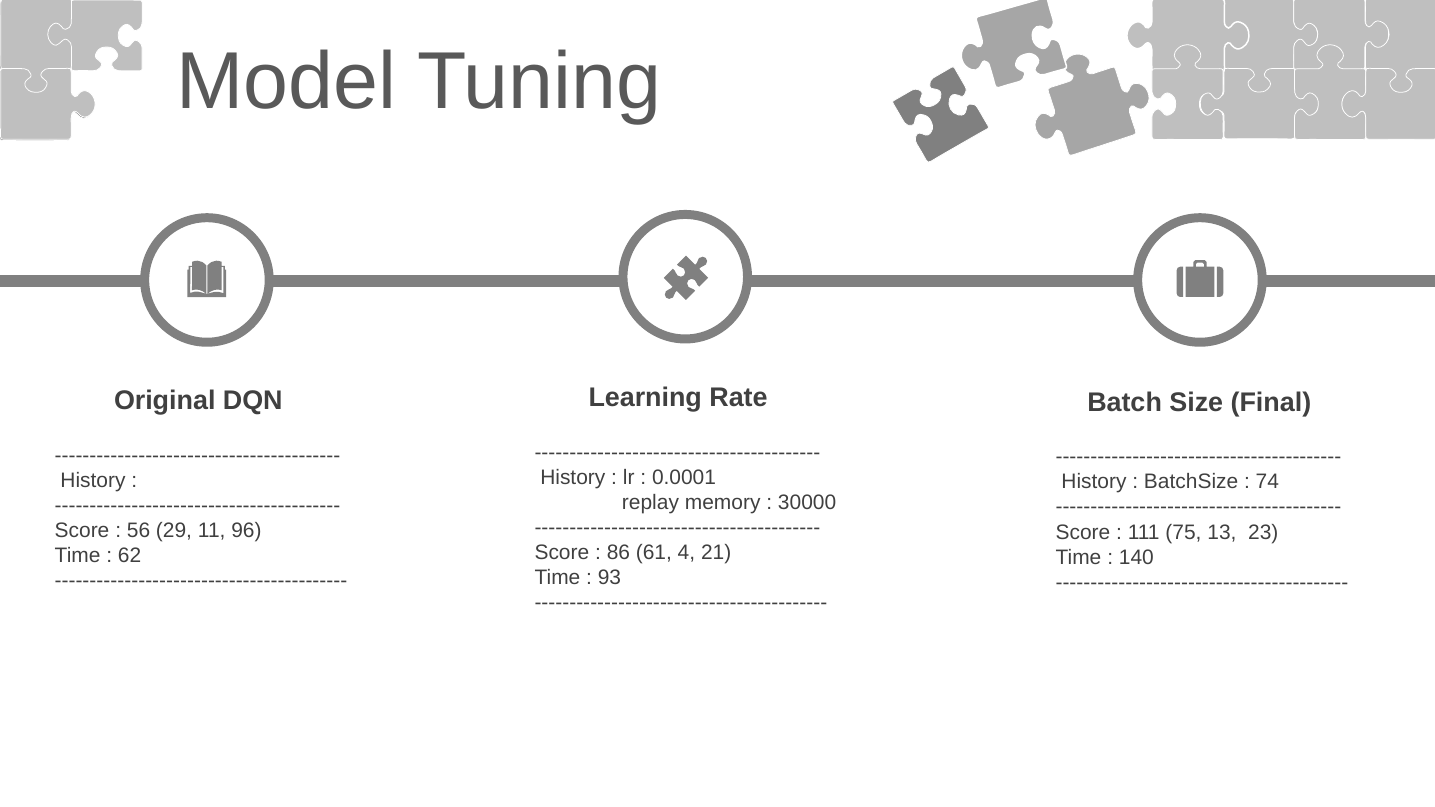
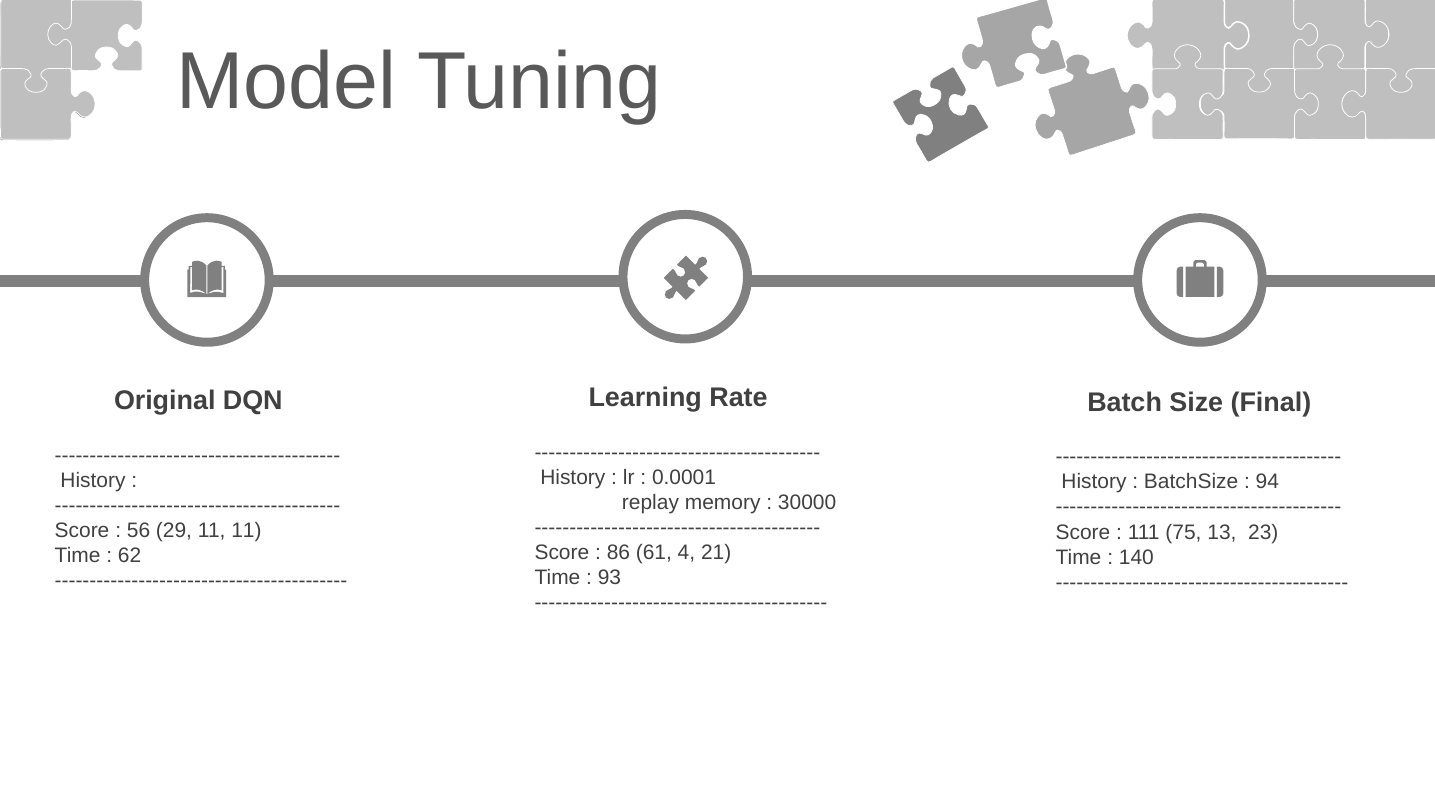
74: 74 -> 94 (1267, 482)
11 96: 96 -> 11 (246, 531)
